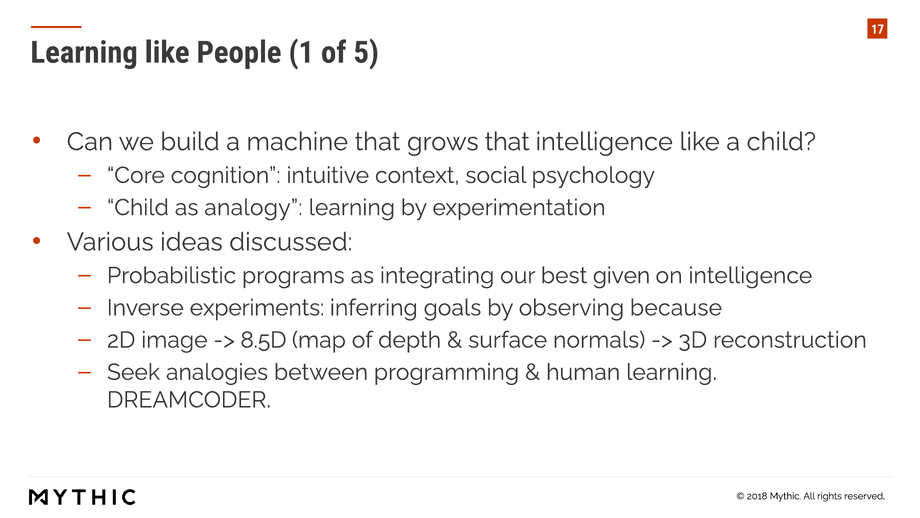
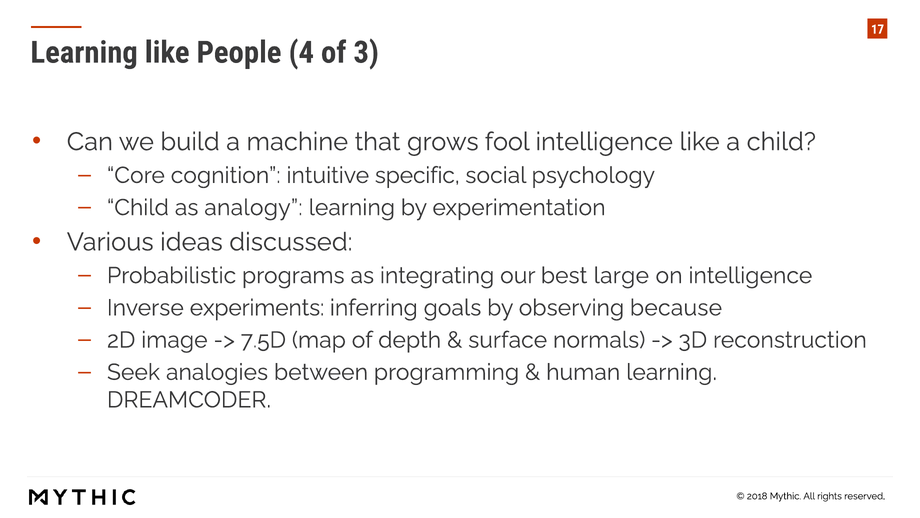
1: 1 -> 4 (301, 53)
5: 5 -> 3 (366, 53)
grows that: that -> fool (507, 142)
context: context -> specific (417, 175)
given: given -> large (621, 275)
8.5D: 8.5D -> 7.5D (263, 340)
